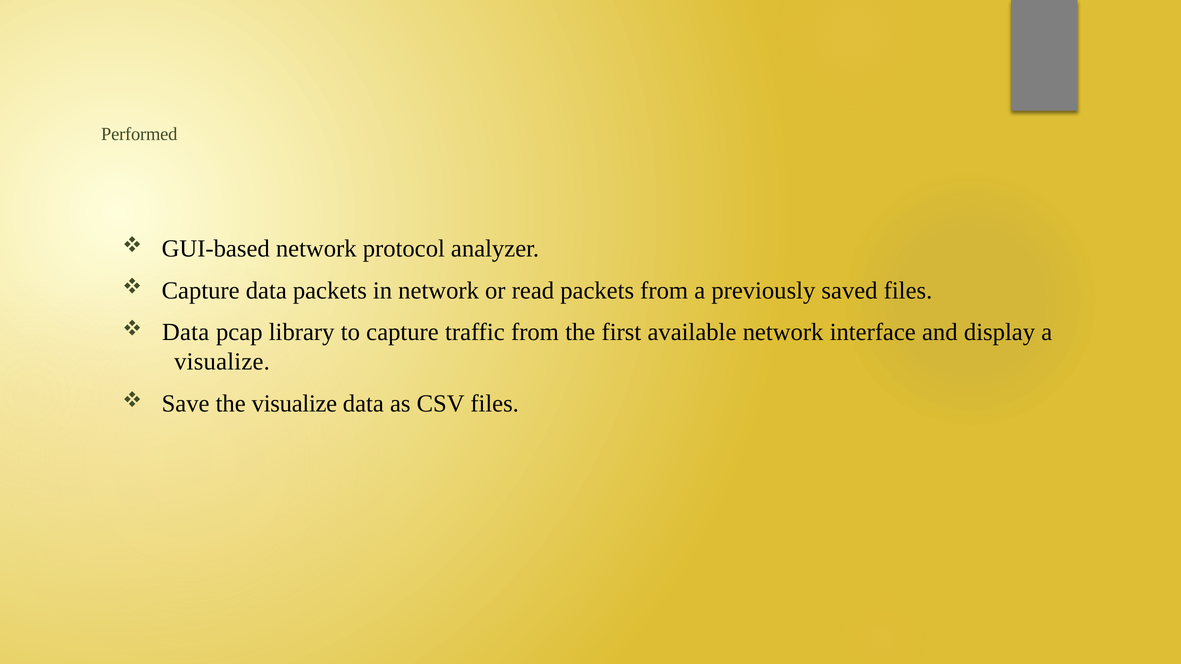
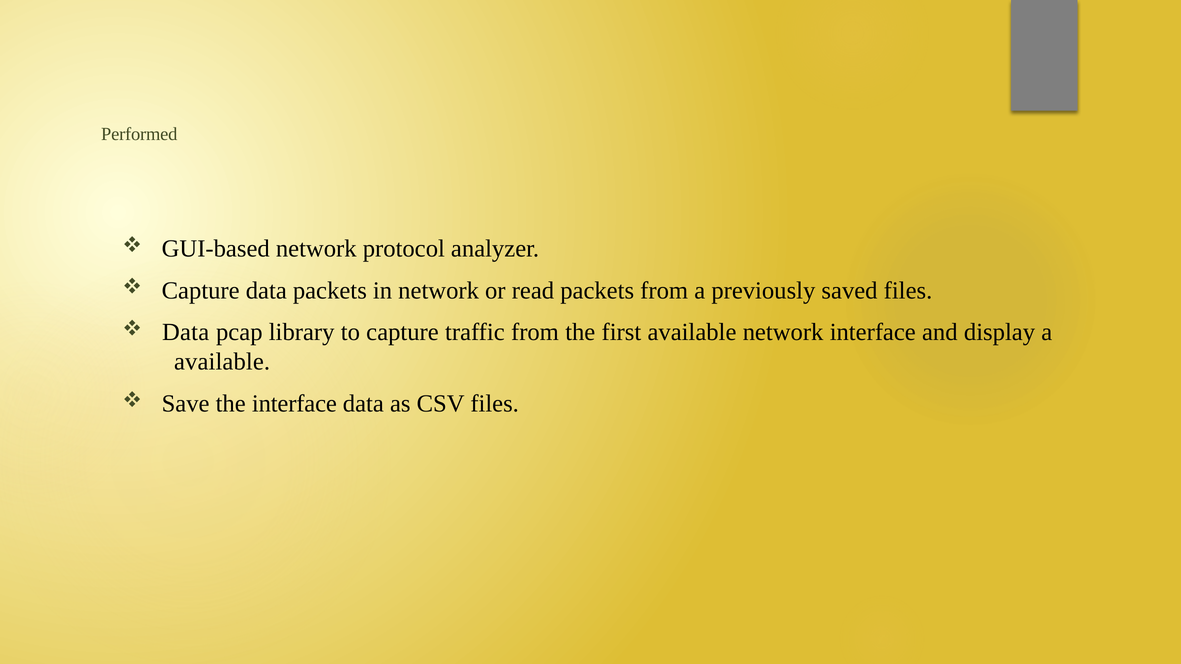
visualize: visualize -> available (222, 362)
the visualize: visualize -> interface (294, 404)
